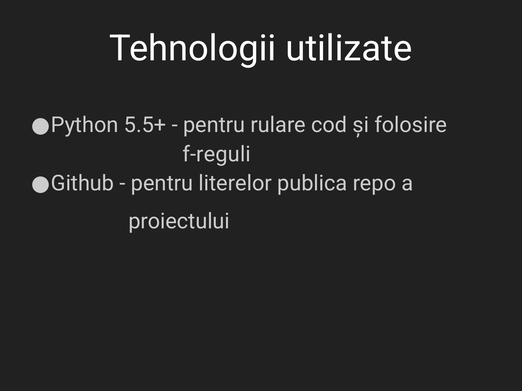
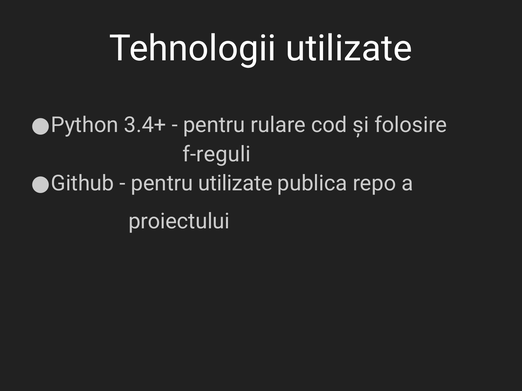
5.5+: 5.5+ -> 3.4+ (145, 125)
pentru literelor: literelor -> utilizate (235, 184)
